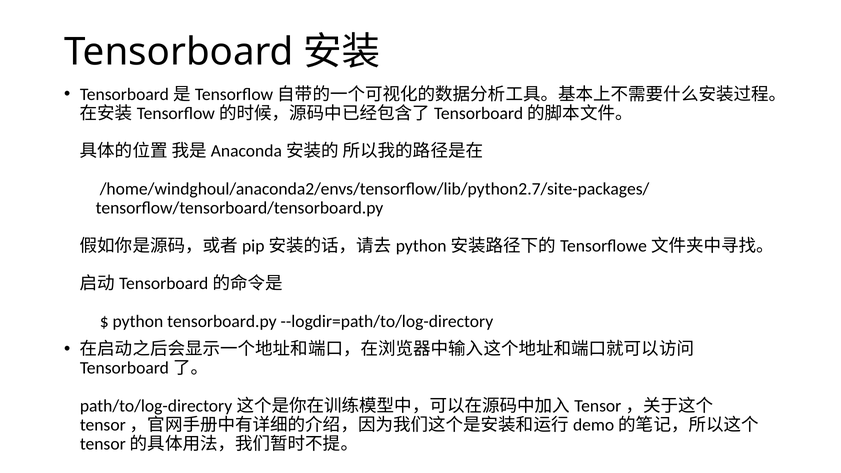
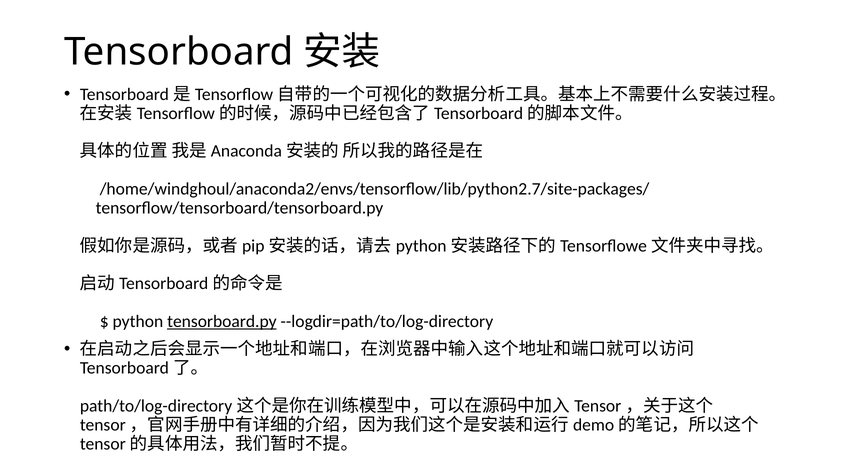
tensorboard.py underline: none -> present (222, 321)
